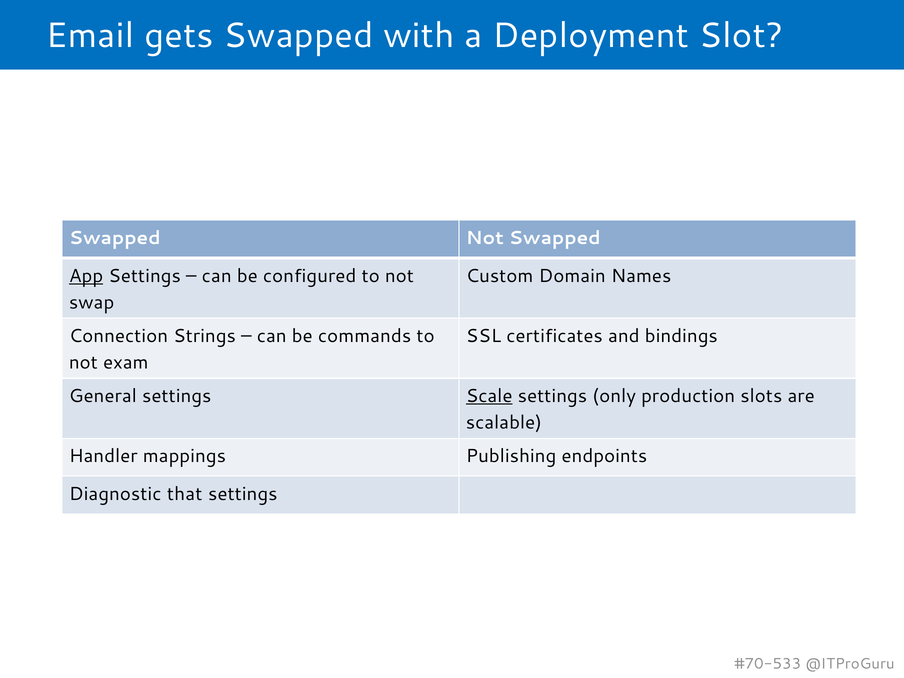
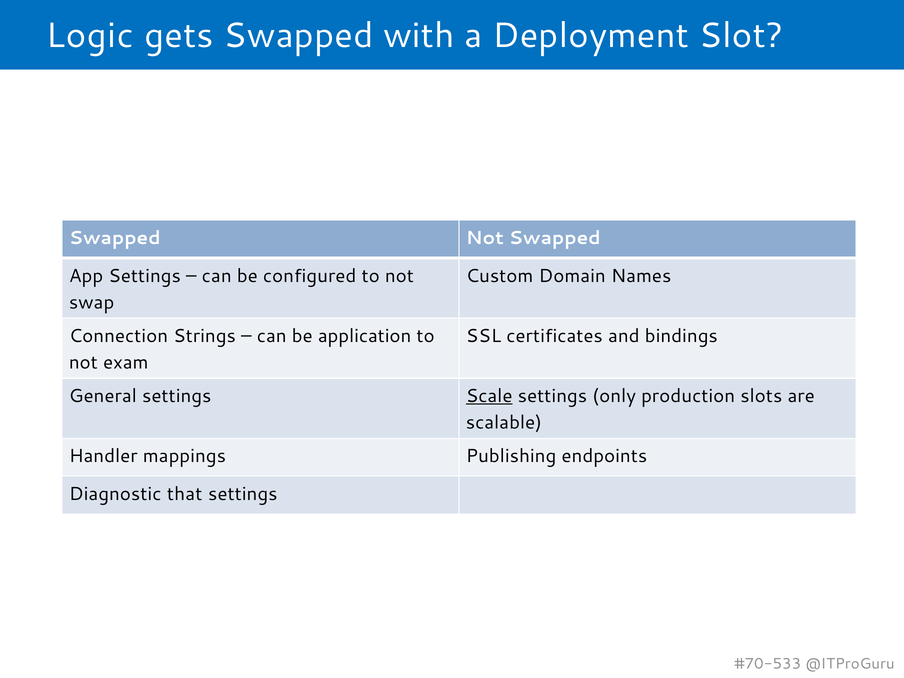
Email: Email -> Logic (90, 36)
App underline: present -> none (86, 276)
commands: commands -> application (365, 336)
